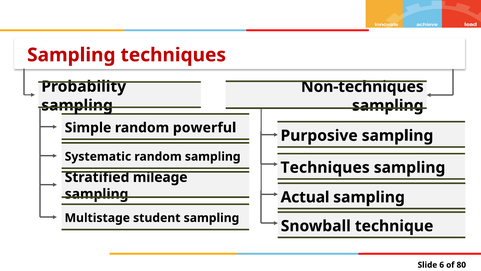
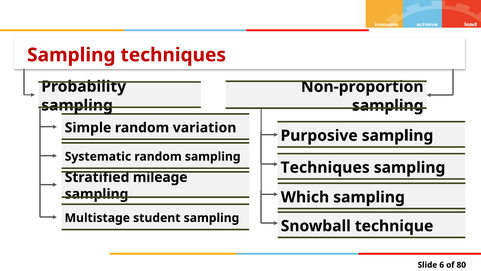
Non-techniques: Non-techniques -> Non-proportion (362, 87)
powerful: powerful -> variation (205, 128)
Actual: Actual -> Which (305, 197)
